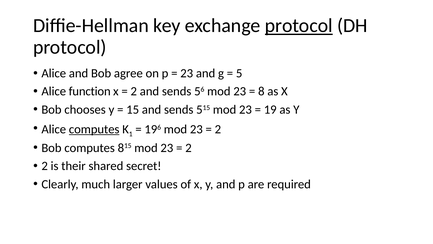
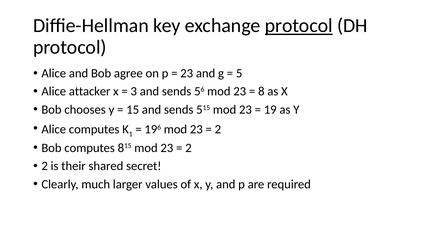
function: function -> attacker (90, 91)
2: 2 -> 3 (134, 91)
computes underline: present -> none (94, 129)
